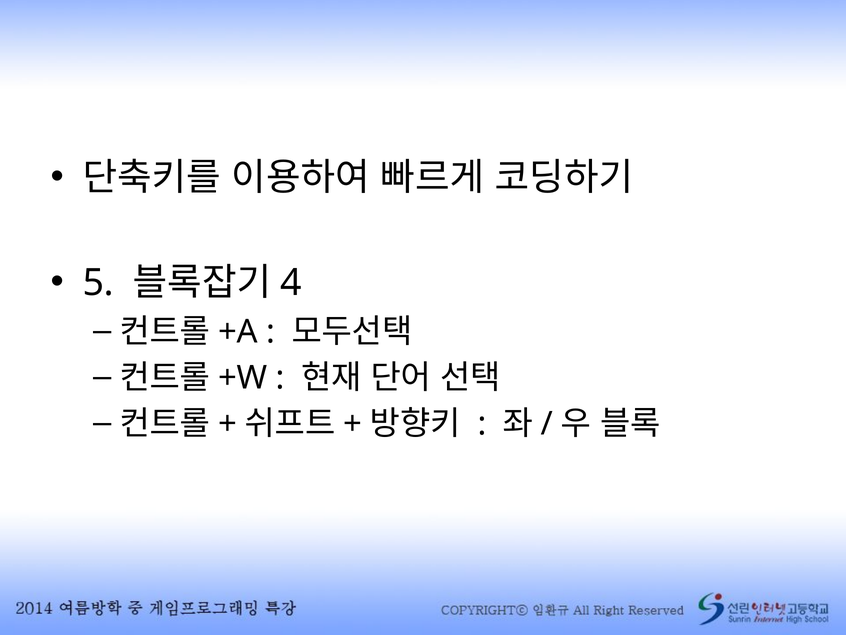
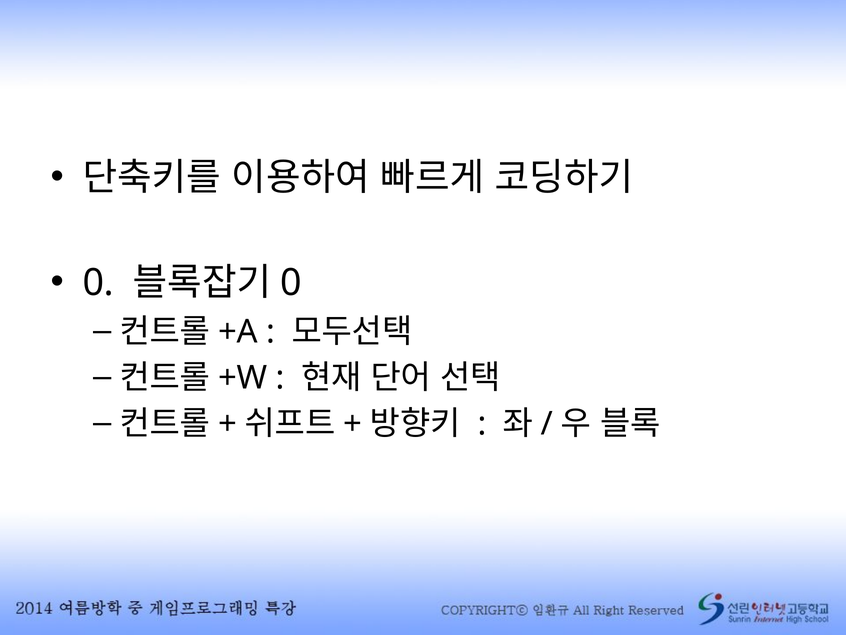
5: 5 -> 0 (98, 283)
4: 4 -> 0 (291, 283)
